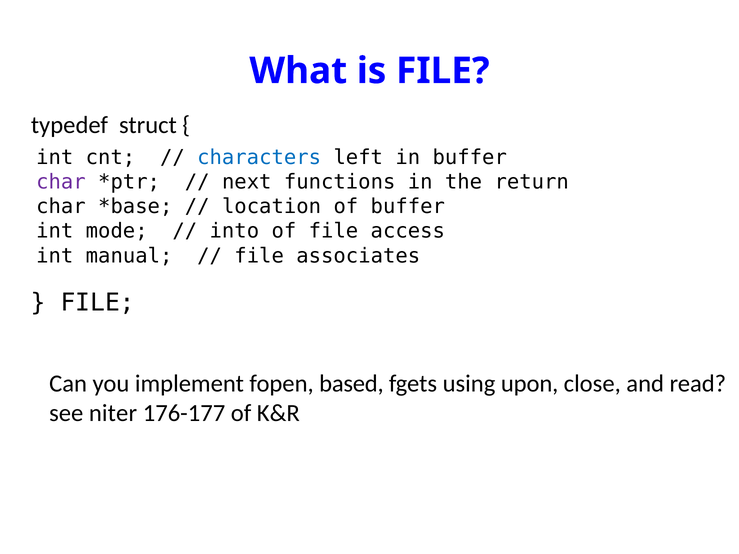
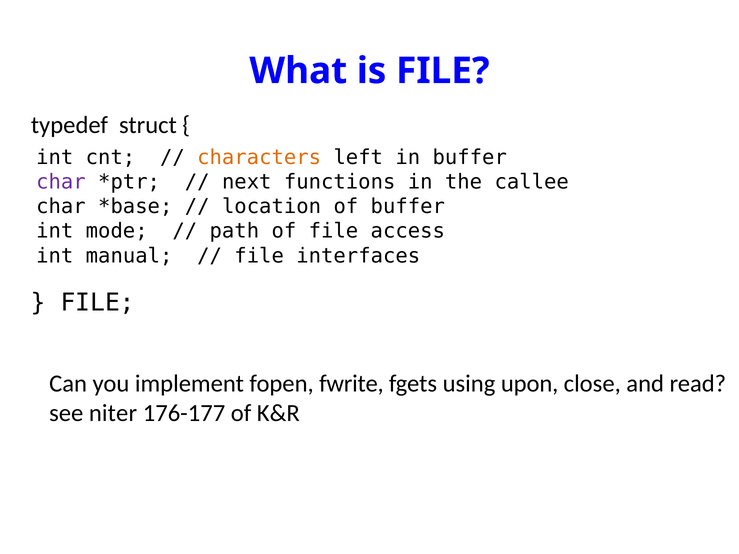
characters colour: blue -> orange (259, 157)
return: return -> callee (532, 182)
into: into -> path (234, 231)
associates: associates -> interfaces (358, 256)
based: based -> fwrite (351, 384)
